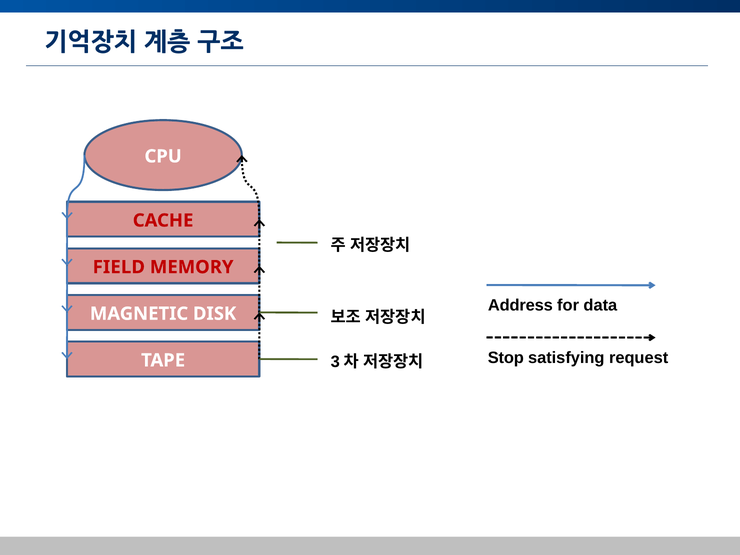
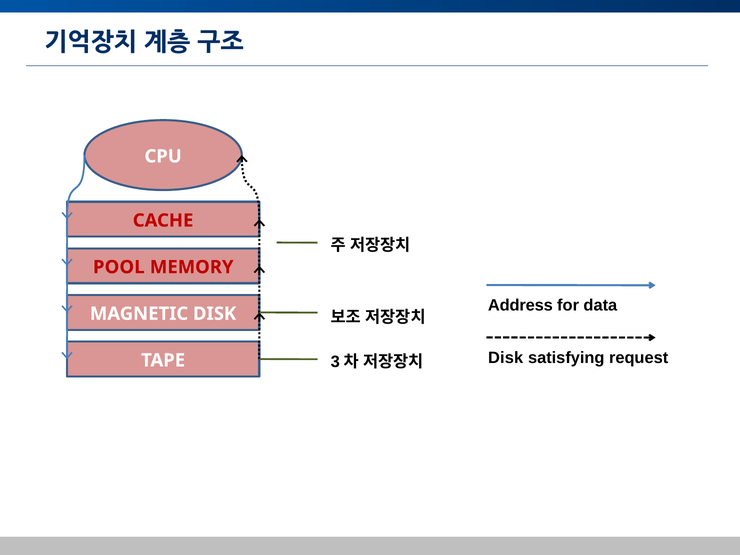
FIELD: FIELD -> POOL (119, 267)
Stop: Stop -> Disk (506, 358)
